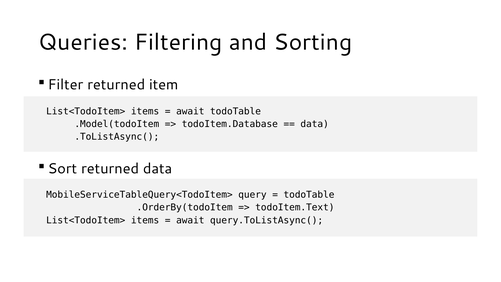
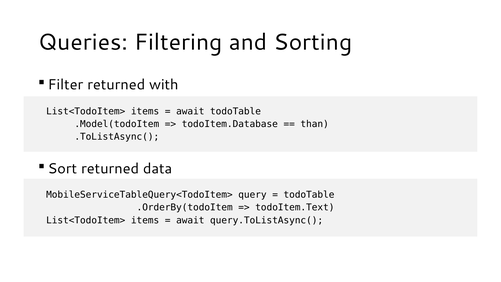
item: item -> with (164, 85)
data: data -> than (315, 124)
